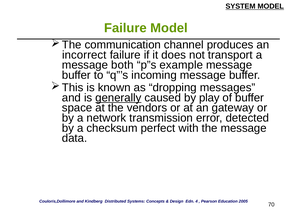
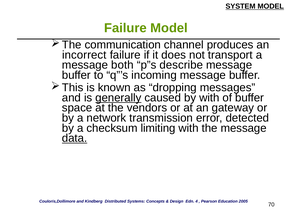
example: example -> describe (181, 65)
by play: play -> with (209, 98)
perfect: perfect -> limiting (158, 128)
data underline: none -> present (75, 138)
